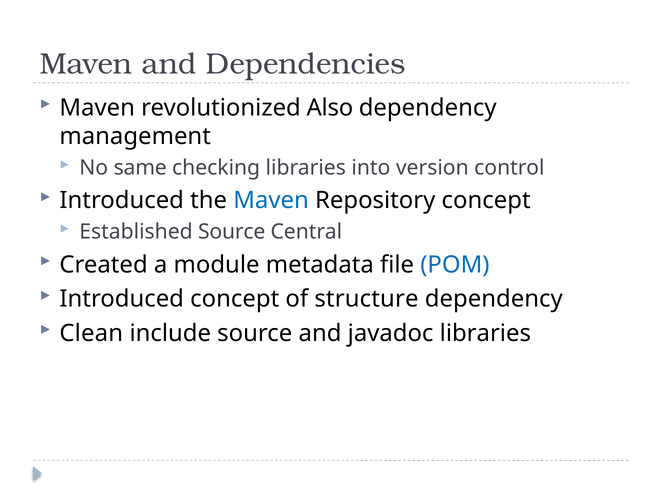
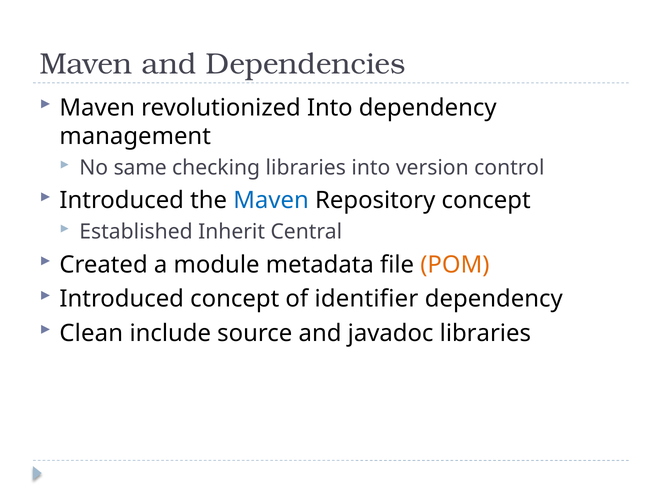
revolutionized Also: Also -> Into (330, 108)
Established Source: Source -> Inherit (232, 232)
POM colour: blue -> orange (455, 264)
structure: structure -> identifier (366, 299)
